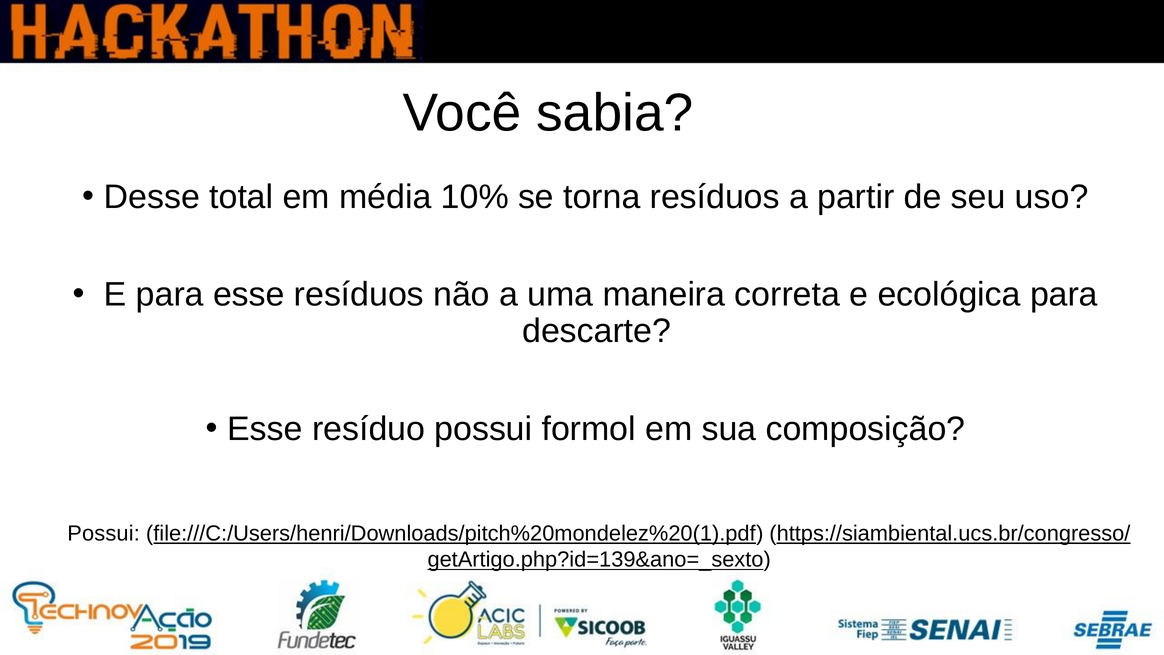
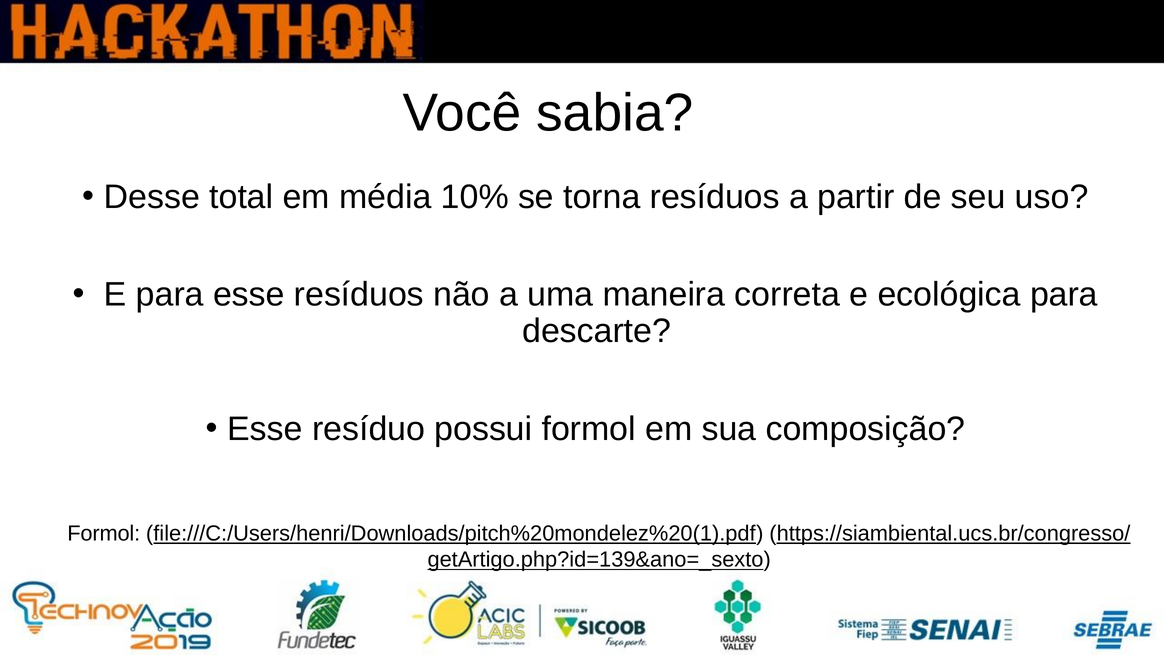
Possui: Possui -> Formol (104, 533)
